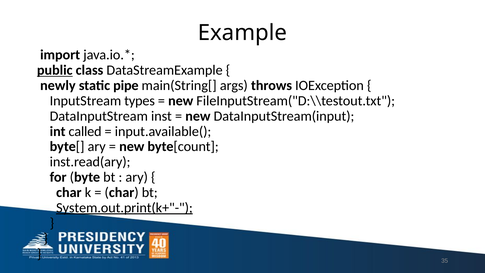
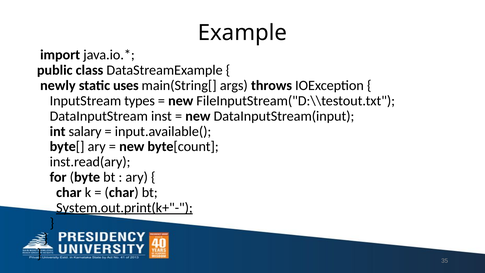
public underline: present -> none (55, 70)
pipe: pipe -> uses (126, 85)
called: called -> salary (85, 131)
